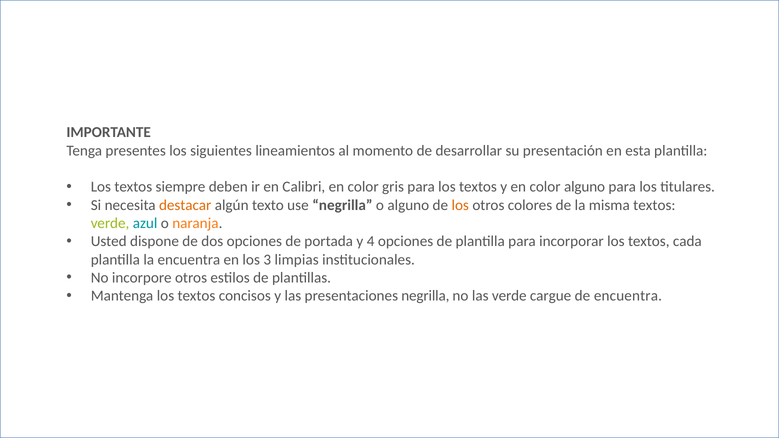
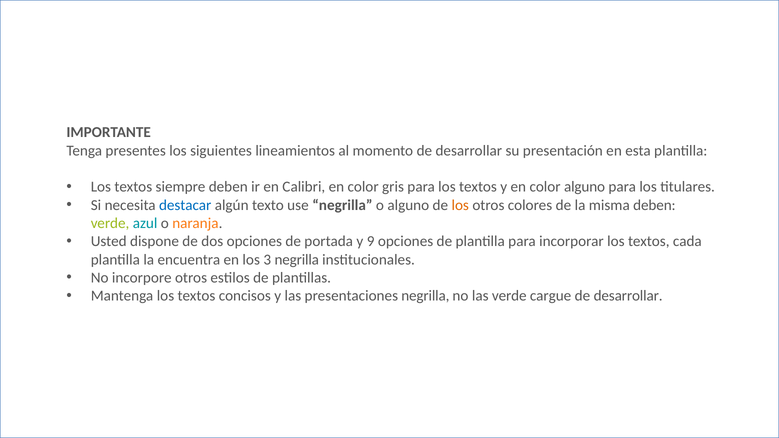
destacar colour: orange -> blue (185, 205)
misma textos: textos -> deben (654, 205)
4: 4 -> 9 (371, 242)
3 limpias: limpias -> negrilla (297, 260)
cargue de encuentra: encuentra -> desarrollar (628, 296)
